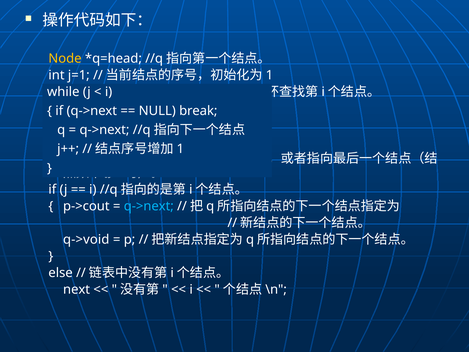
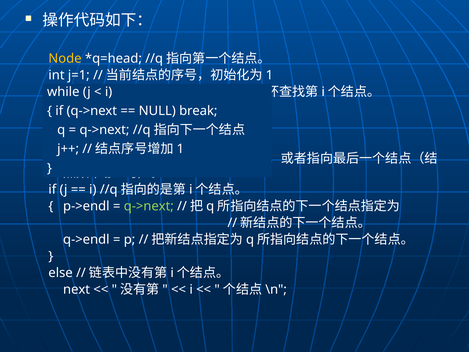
p->cout: p->cout -> p->endl (86, 206)
q->next colour: light blue -> light green (149, 206)
q->void: q->void -> q->endl (86, 239)
